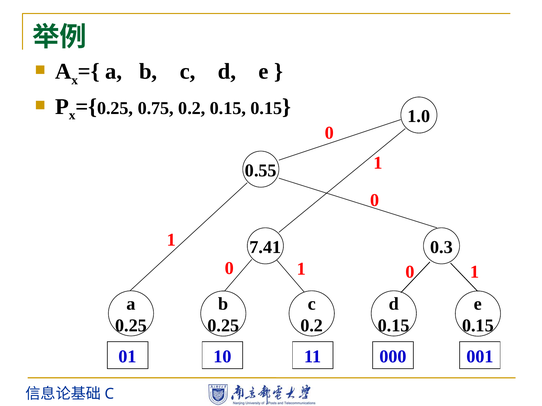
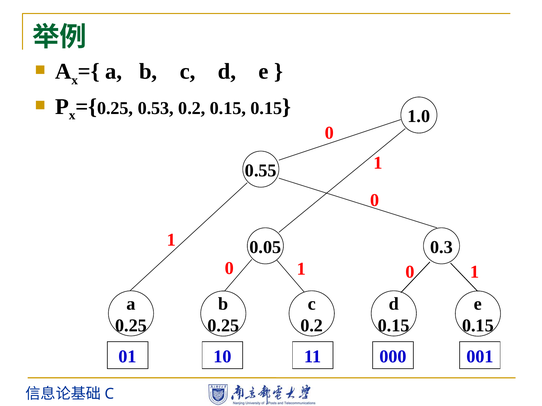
0.75: 0.75 -> 0.53 (156, 108)
7.41: 7.41 -> 0.05 (265, 247)
